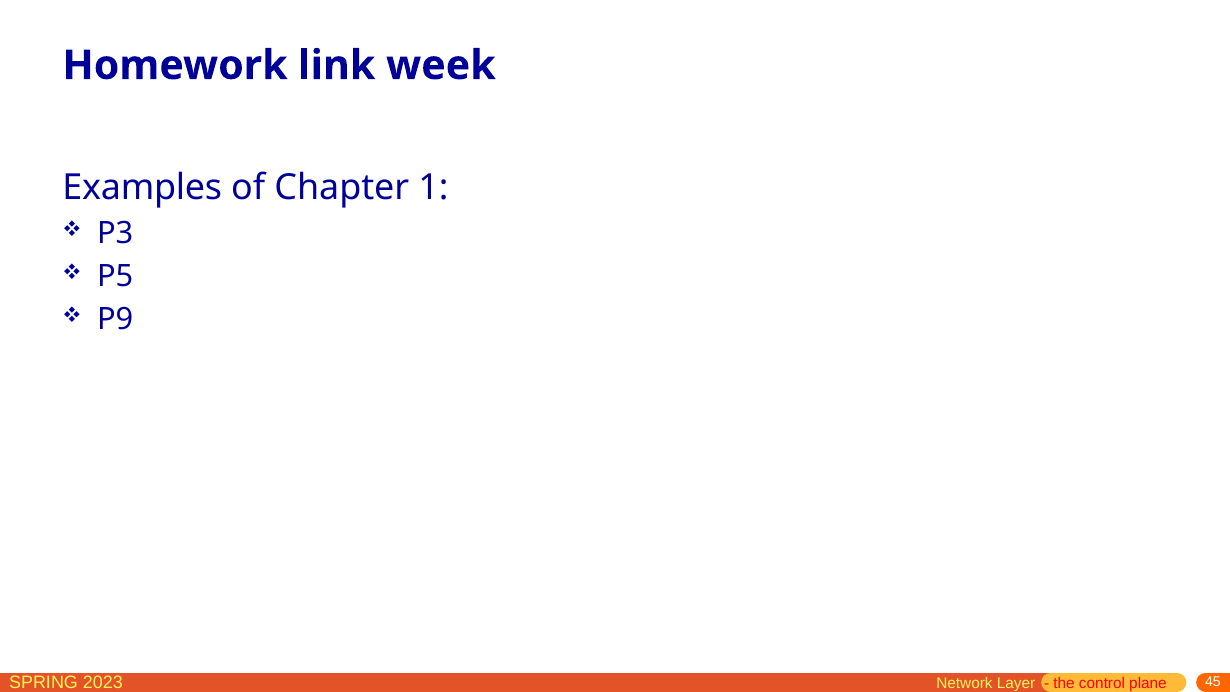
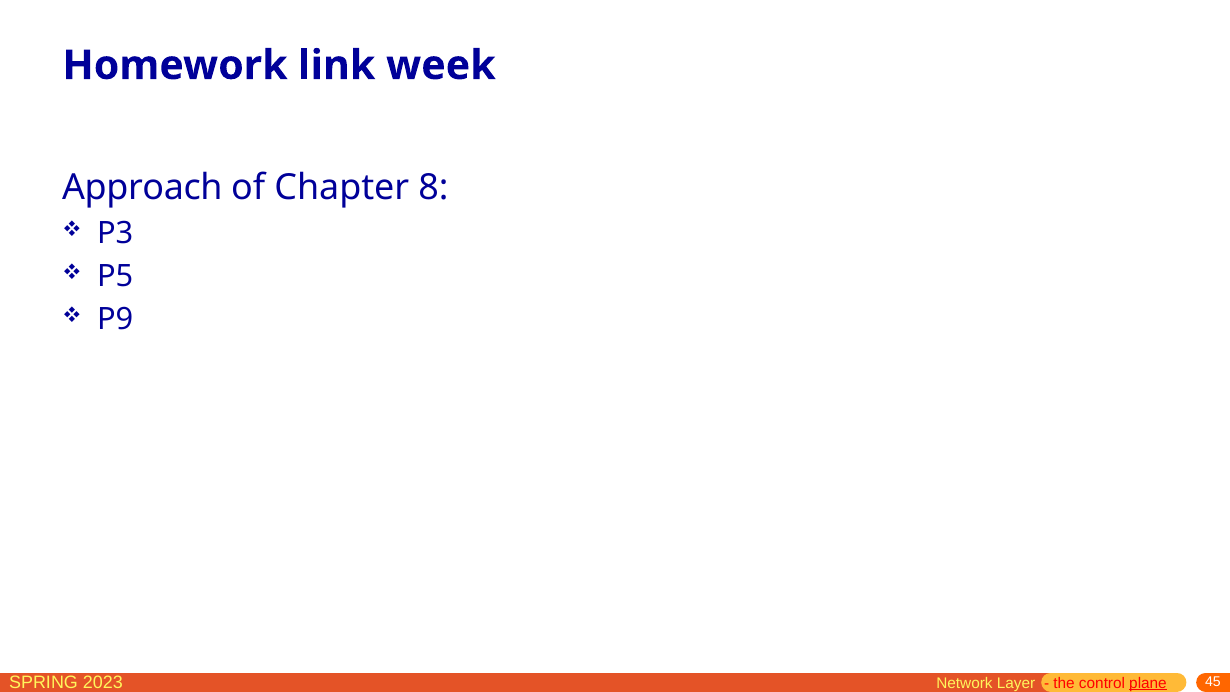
Examples: Examples -> Approach (142, 187)
1: 1 -> 8 (434, 187)
plane underline: none -> present (1148, 683)
